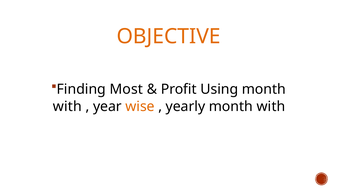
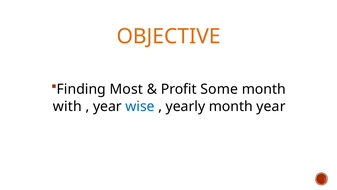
Using: Using -> Some (219, 89)
wise colour: orange -> blue (140, 106)
yearly month with: with -> year (271, 106)
